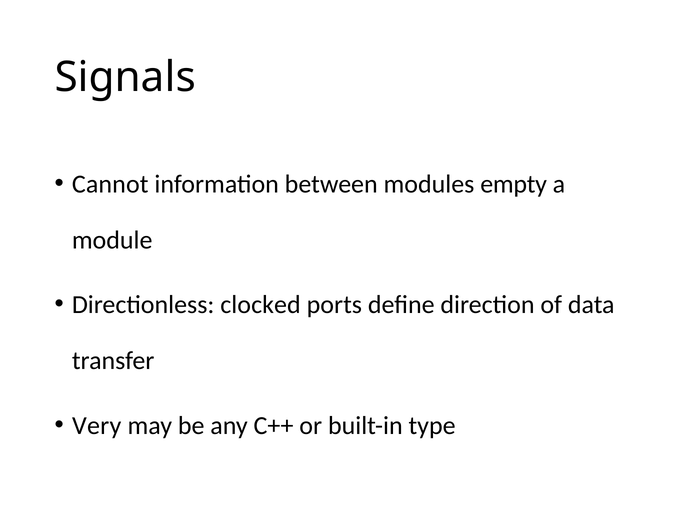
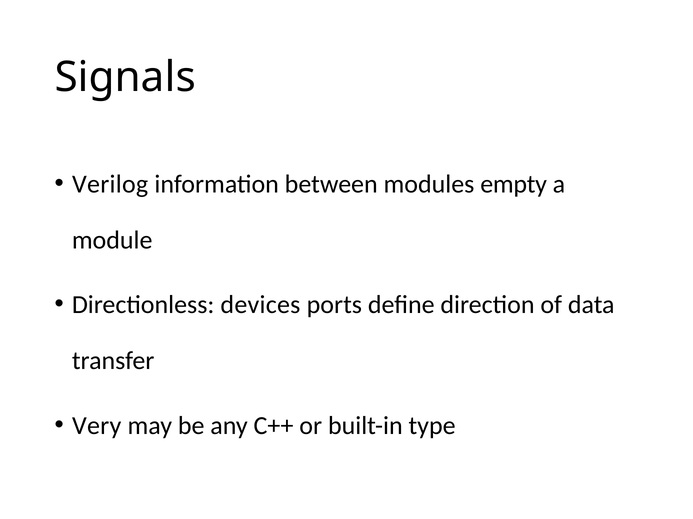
Cannot: Cannot -> Verilog (110, 184)
clocked: clocked -> devices (260, 305)
